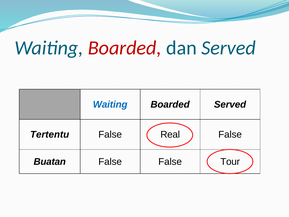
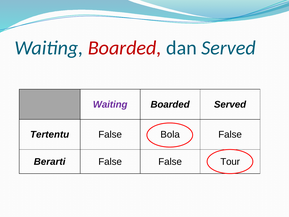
Waiting colour: blue -> purple (110, 104)
Real: Real -> Bola (170, 134)
Buatan: Buatan -> Berarti (50, 162)
